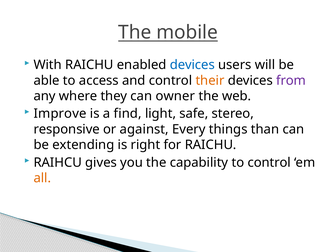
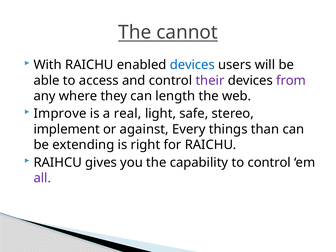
mobile: mobile -> cannot (187, 32)
their colour: orange -> purple (210, 80)
owner: owner -> length (175, 96)
find: find -> real (128, 114)
responsive: responsive -> implement (67, 129)
all colour: orange -> purple (42, 178)
